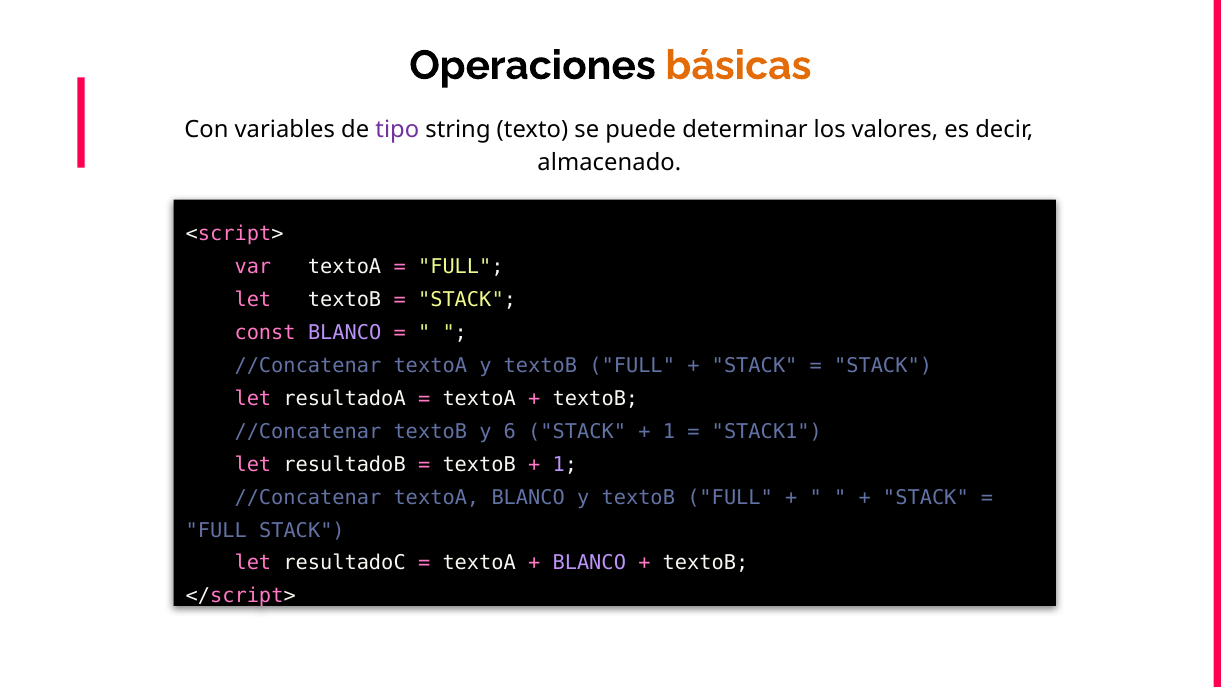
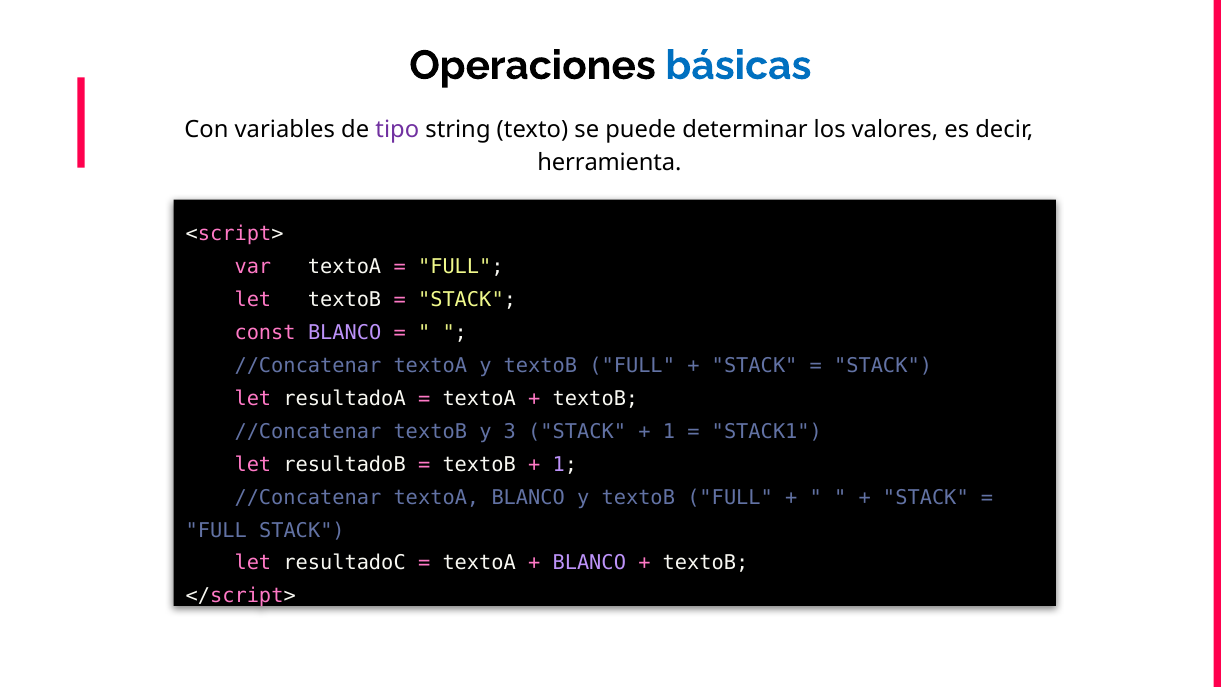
básicas colour: orange -> blue (738, 65)
almacenado: almacenado -> herramienta (609, 163)
6: 6 -> 3 (510, 431)
